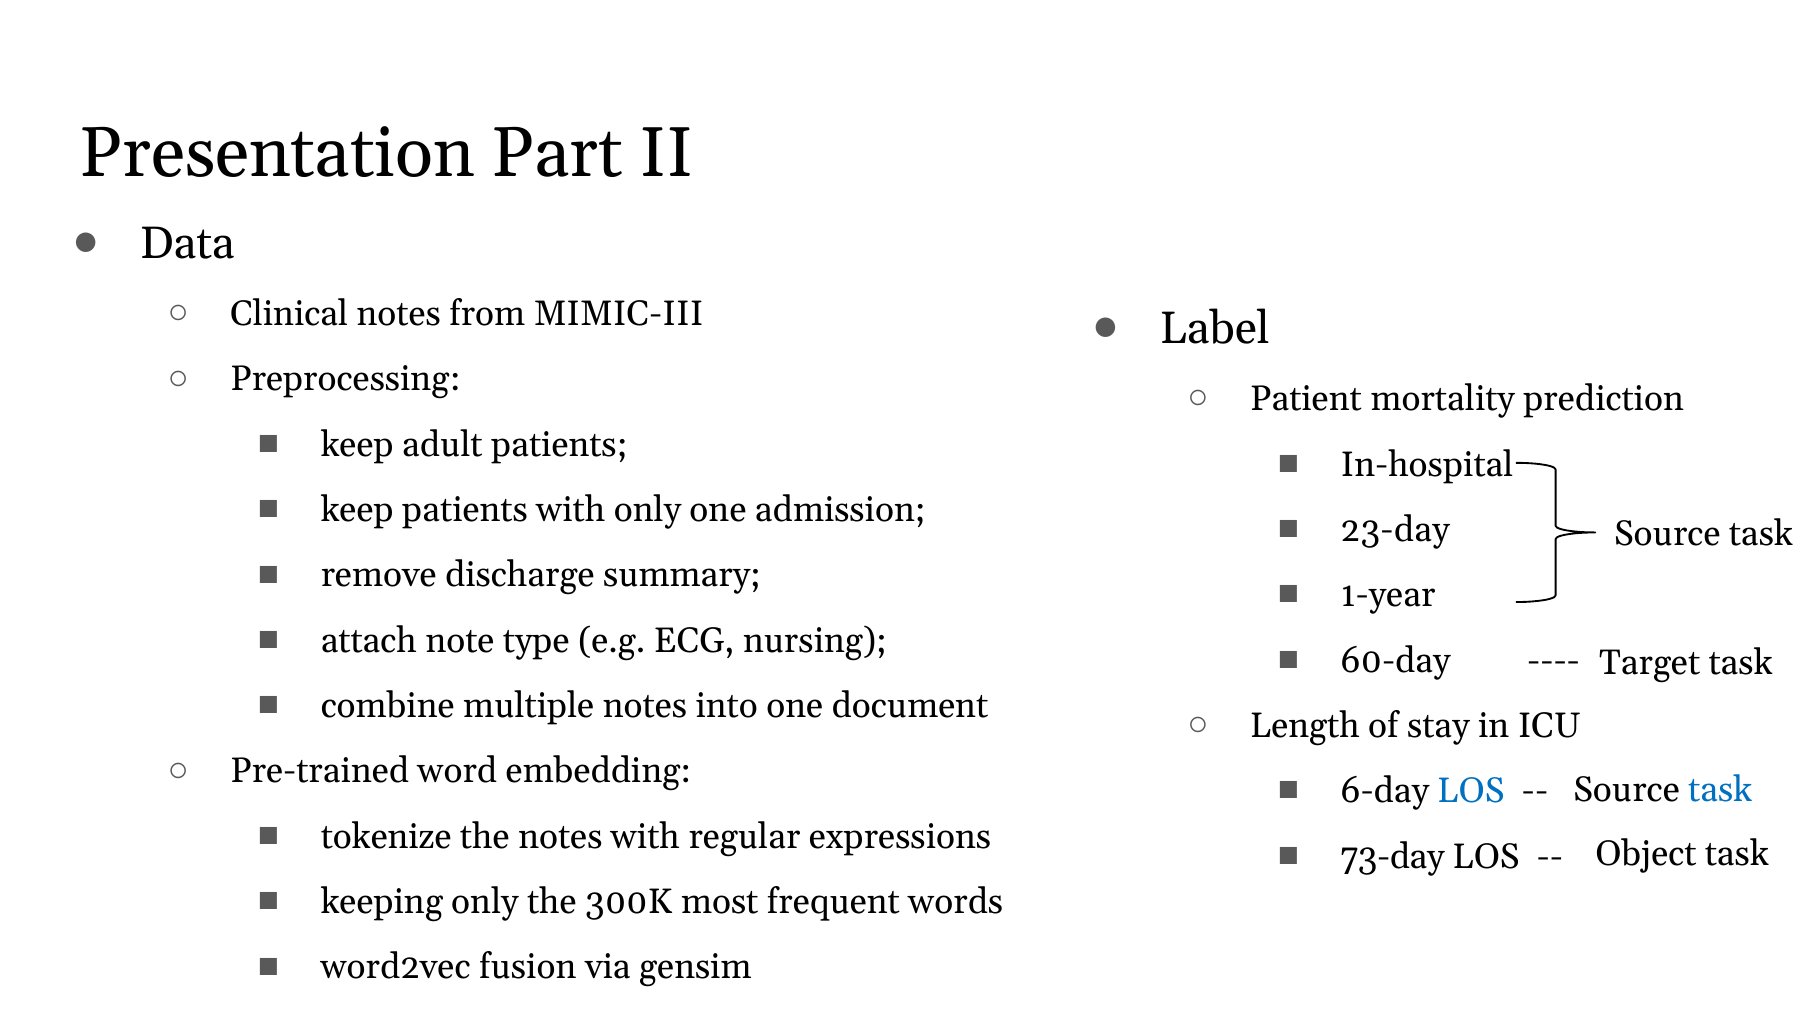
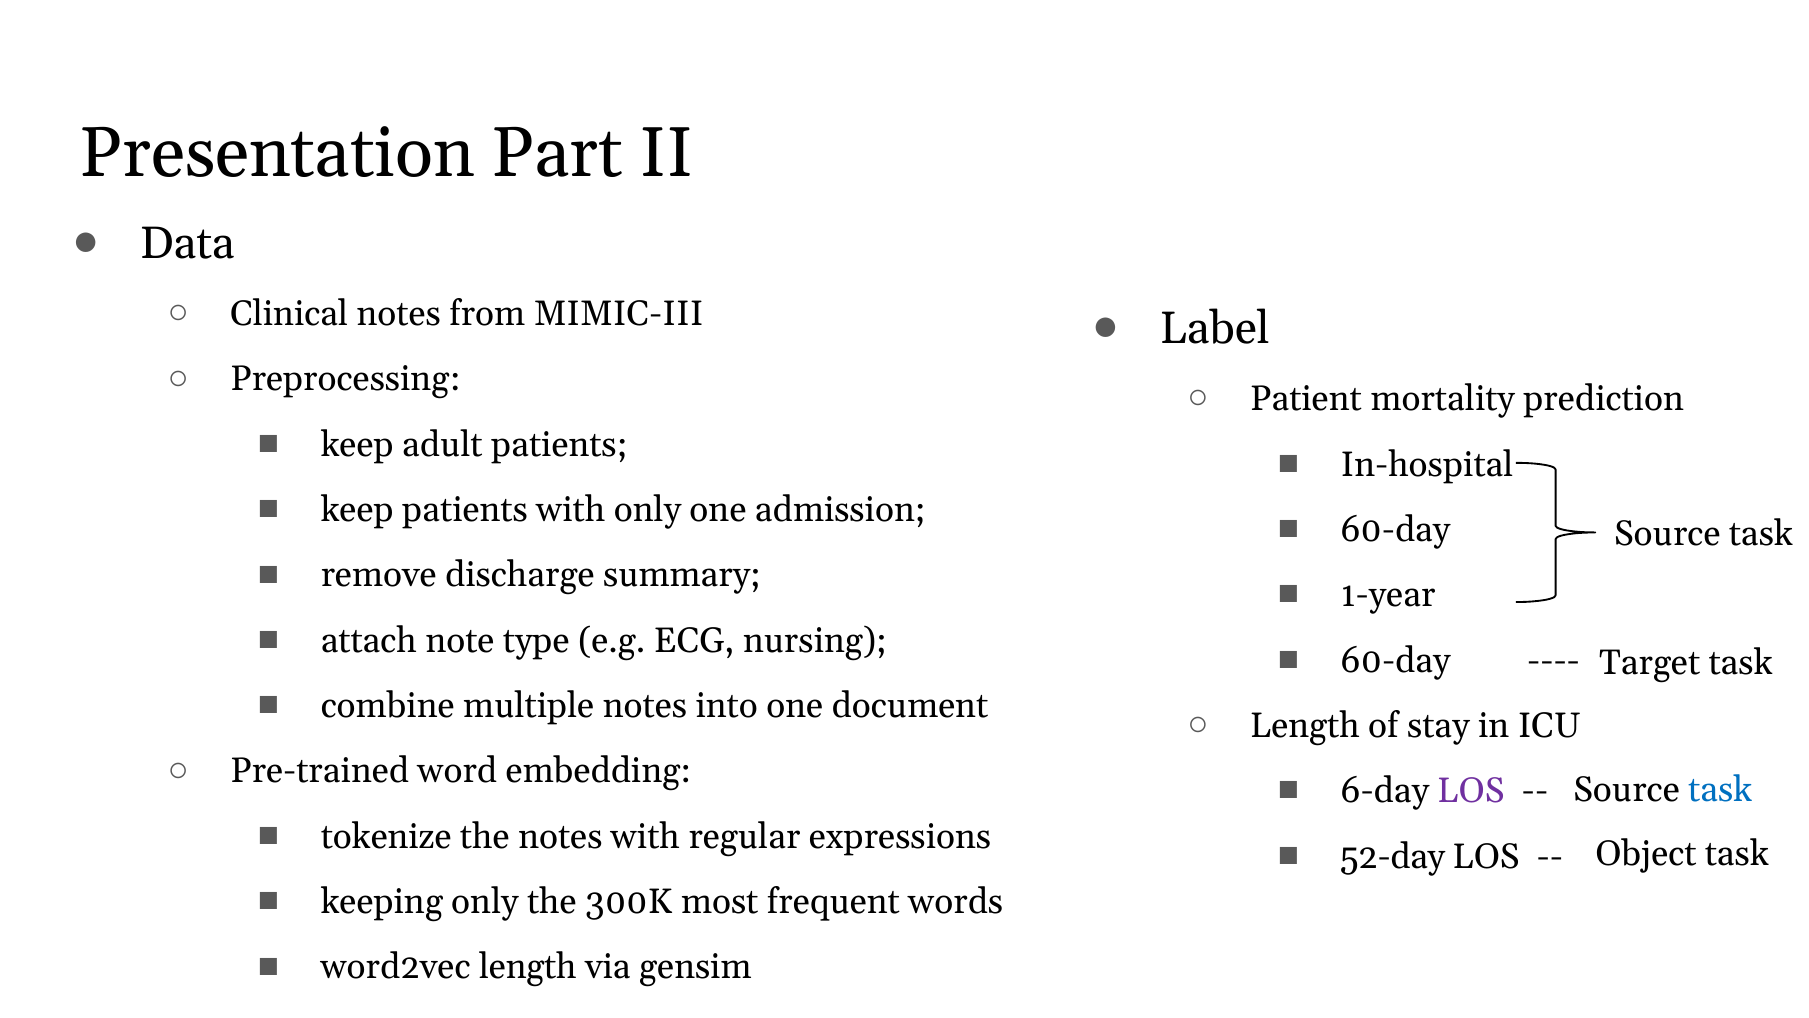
23-day: 23-day -> 60-day (1395, 530)
LOS colour: blue -> purple (1471, 791)
73-day: 73-day -> 52-day (1393, 856)
word2vec fusion: fusion -> length (528, 967)
